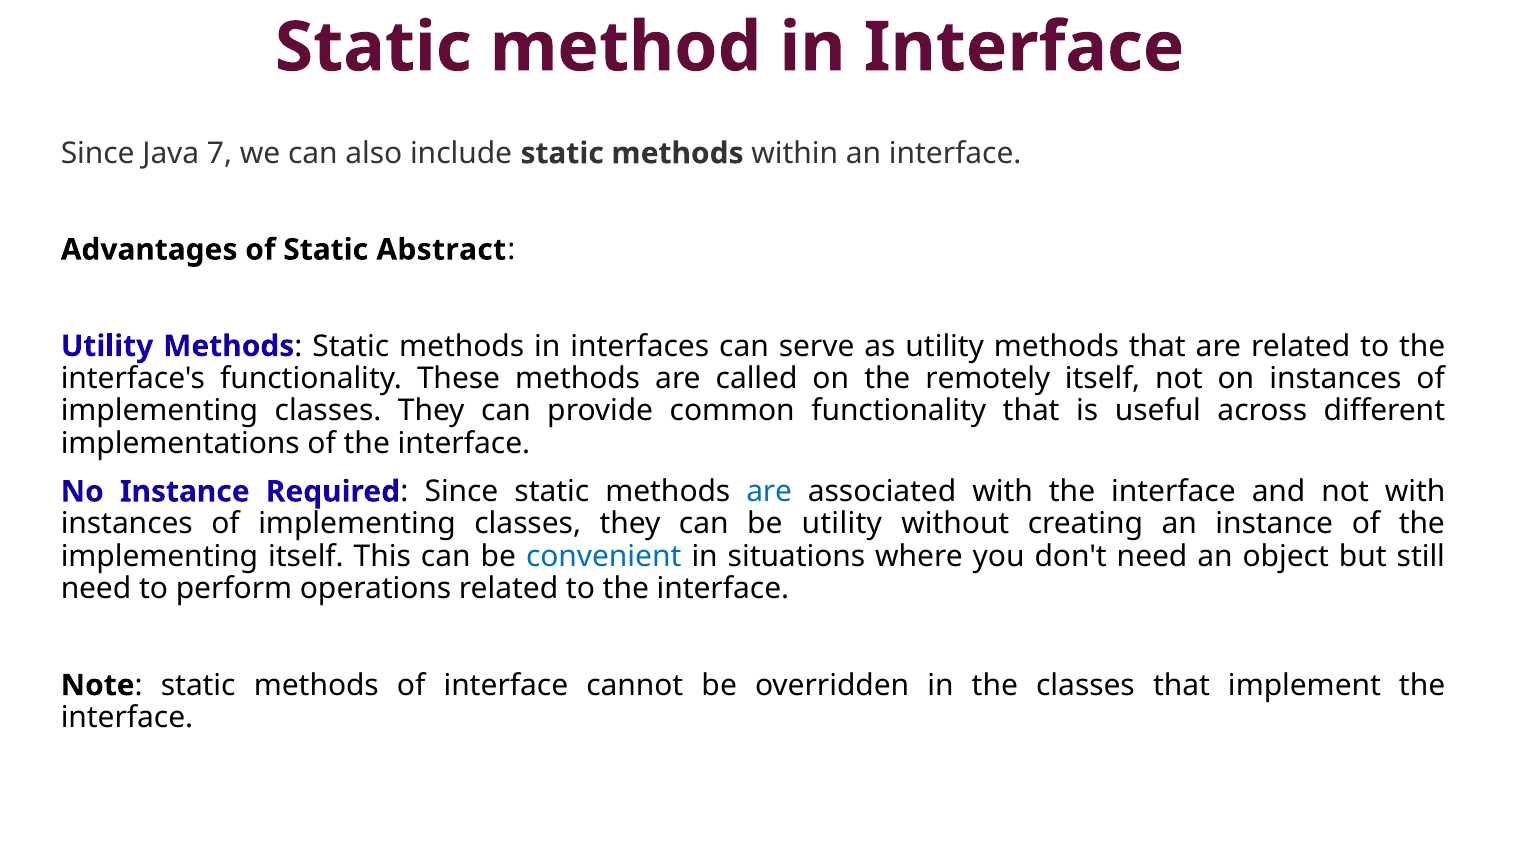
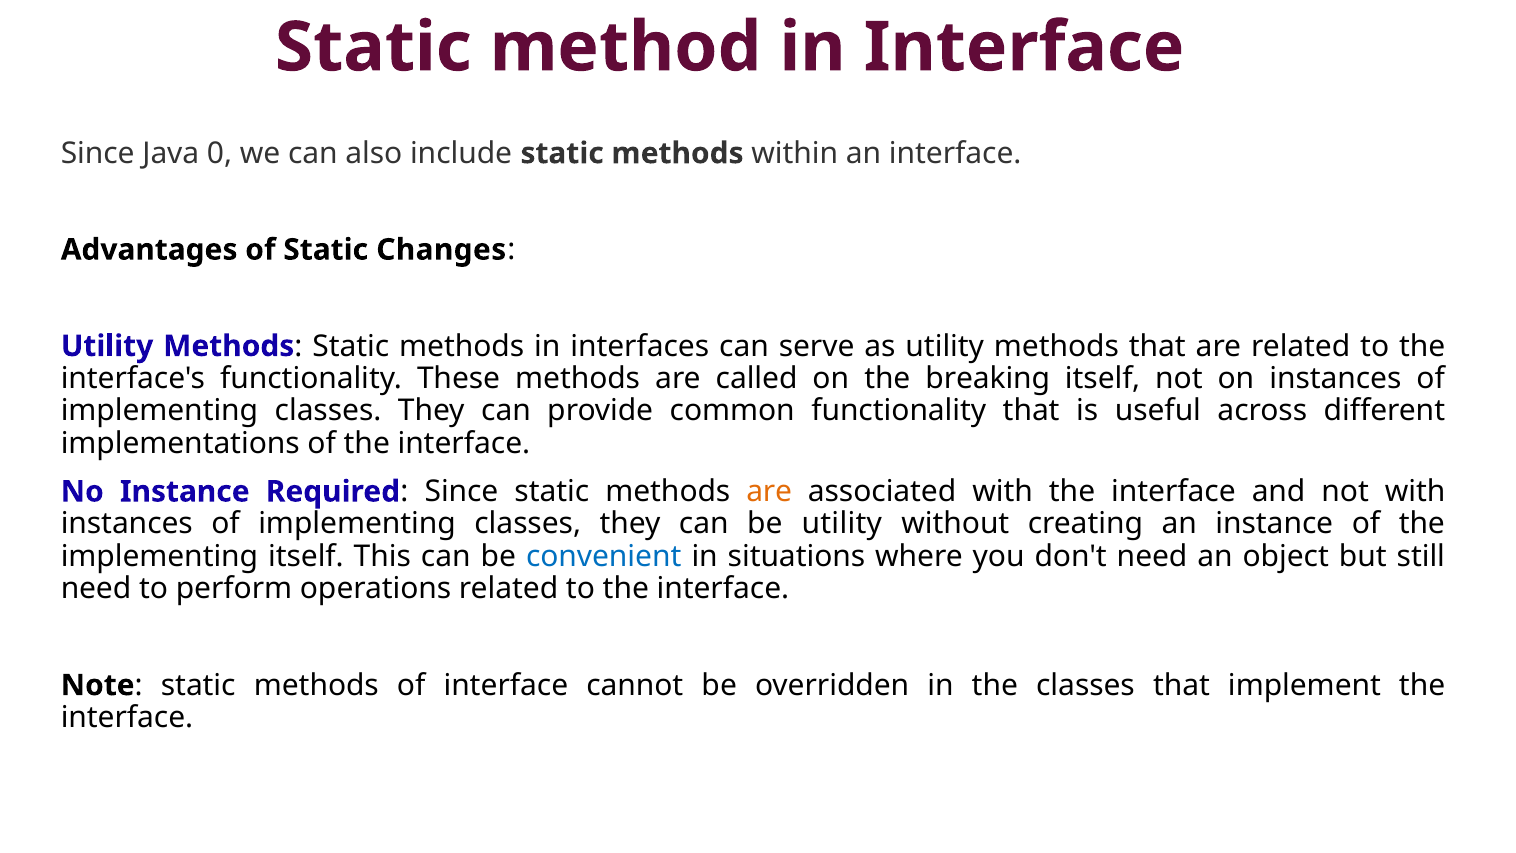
7: 7 -> 0 (220, 153)
Abstract: Abstract -> Changes (441, 250)
remotely: remotely -> breaking (988, 378)
are colour: blue -> orange (769, 491)
